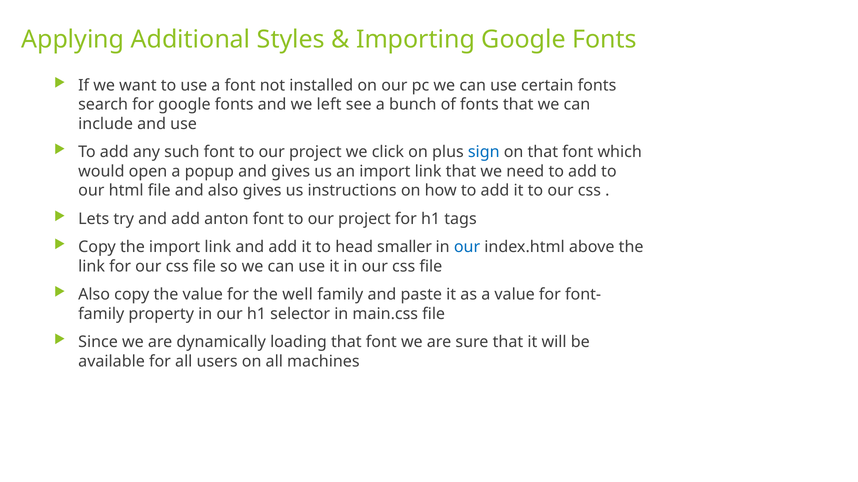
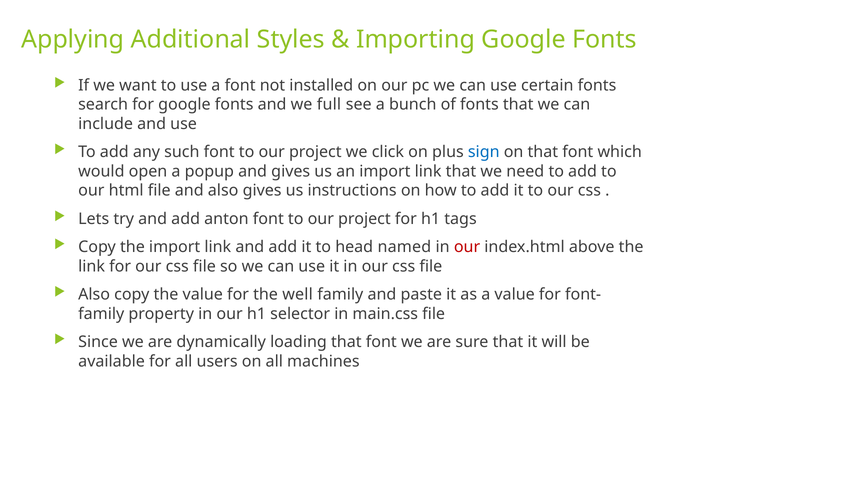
left: left -> full (329, 105)
smaller: smaller -> named (404, 247)
our colour: blue -> red (467, 247)
